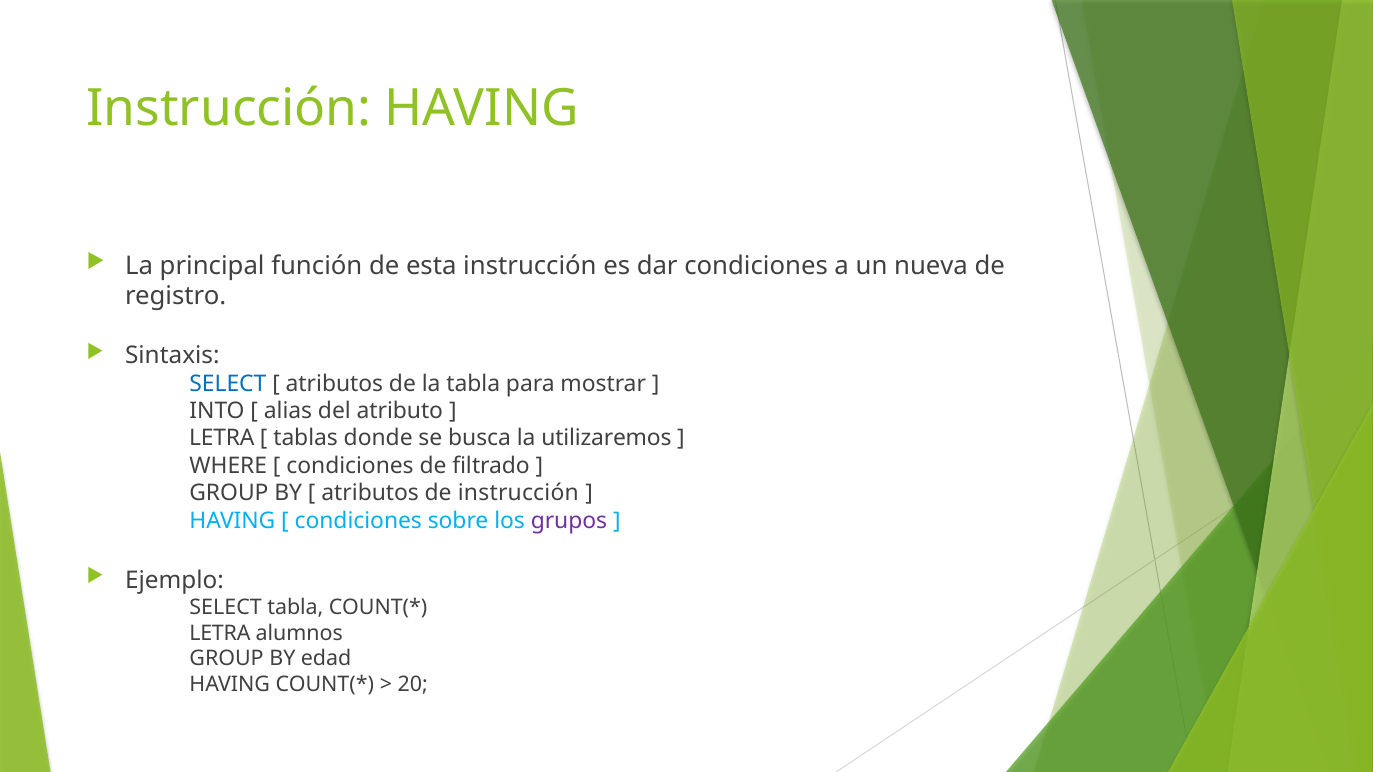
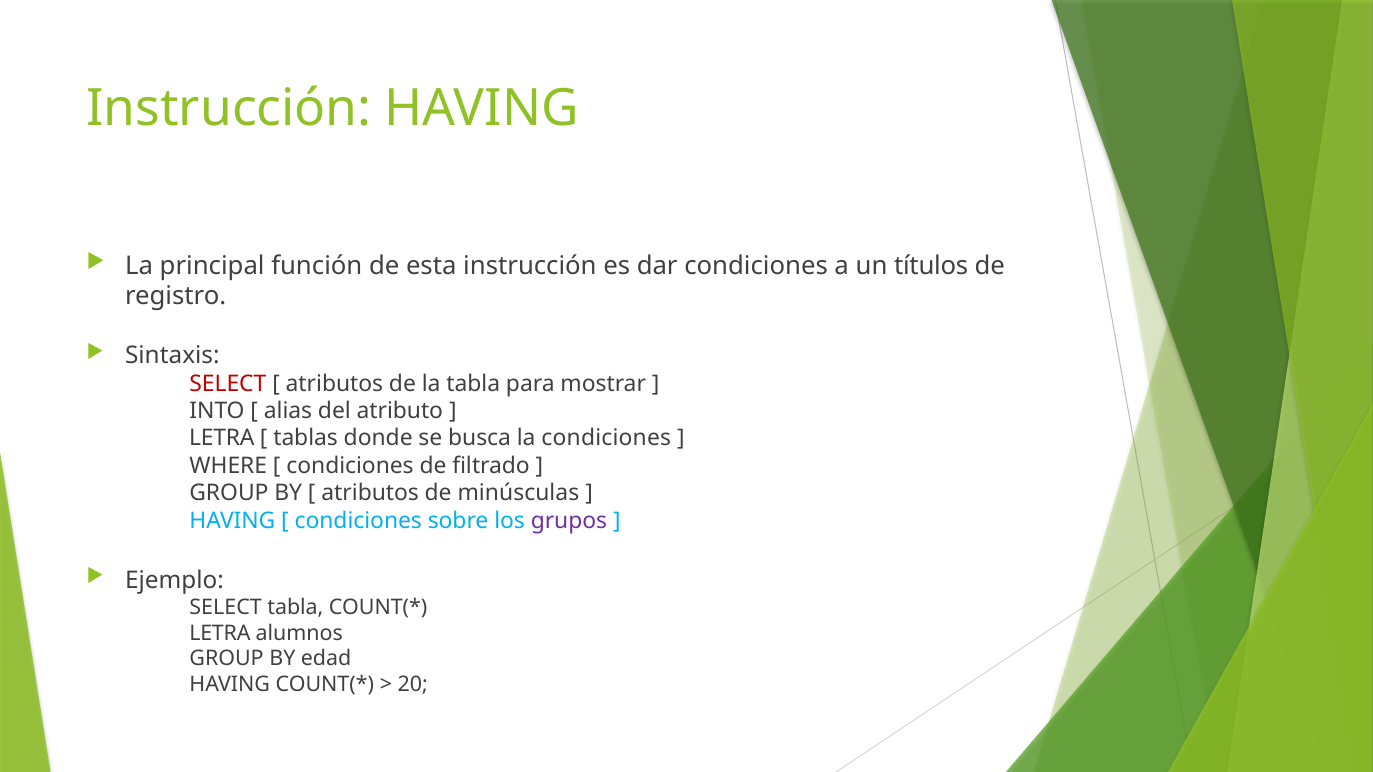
nueva: nueva -> títulos (931, 266)
SELECT colour: blue -> red (228, 384)
la utilizaremos: utilizaremos -> condiciones (606, 439)
de instrucción: instrucción -> minúsculas (518, 493)
